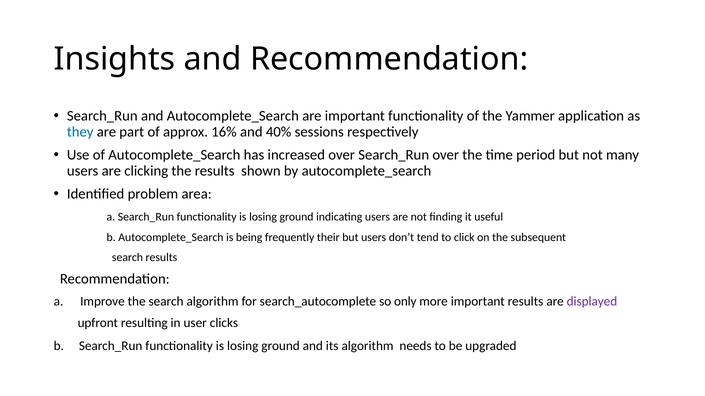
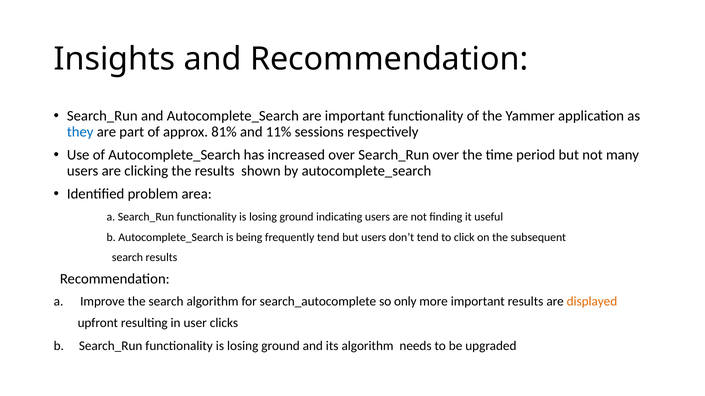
16%: 16% -> 81% (224, 132)
40%: 40% -> 11% (279, 132)
frequently their: their -> tend (328, 238)
displayed colour: purple -> orange (592, 302)
